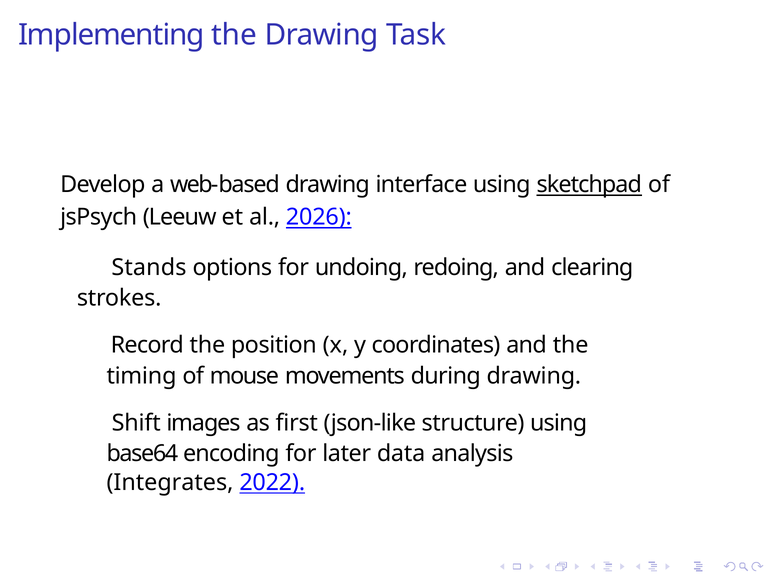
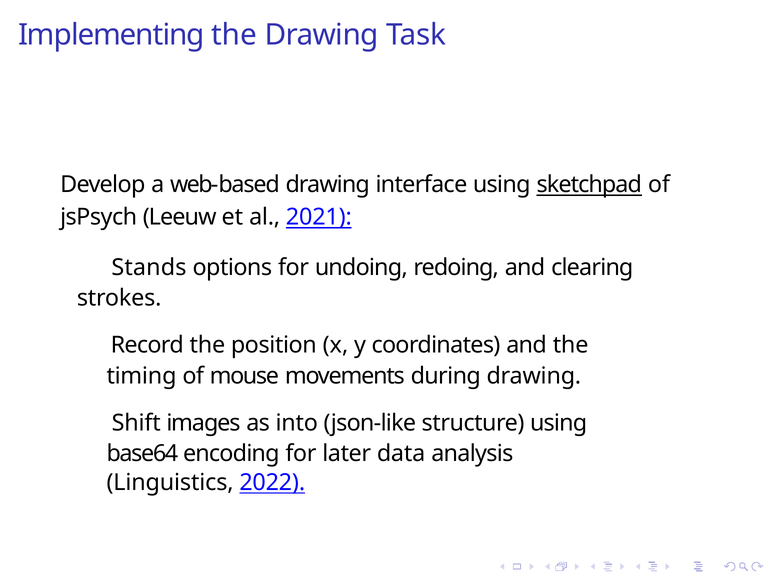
2026: 2026 -> 2021 (319, 217)
first: first -> into (297, 423)
Integrates: Integrates -> Linguistics (170, 482)
